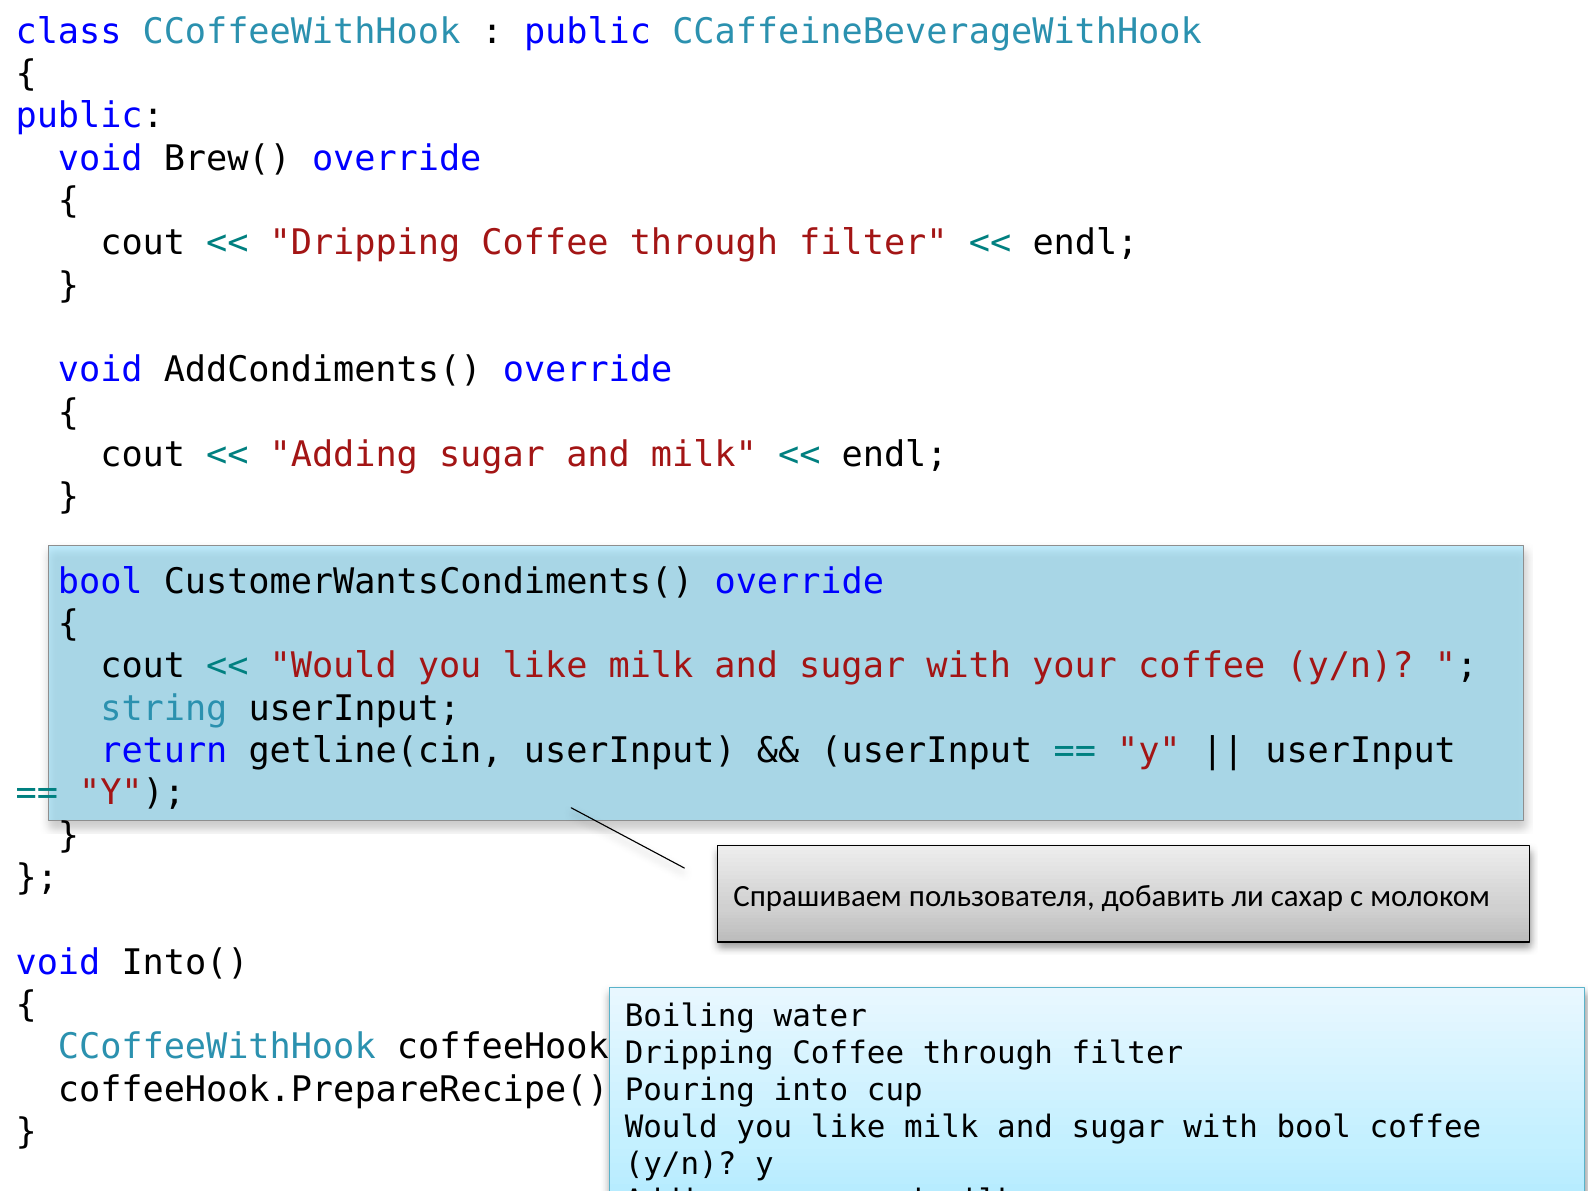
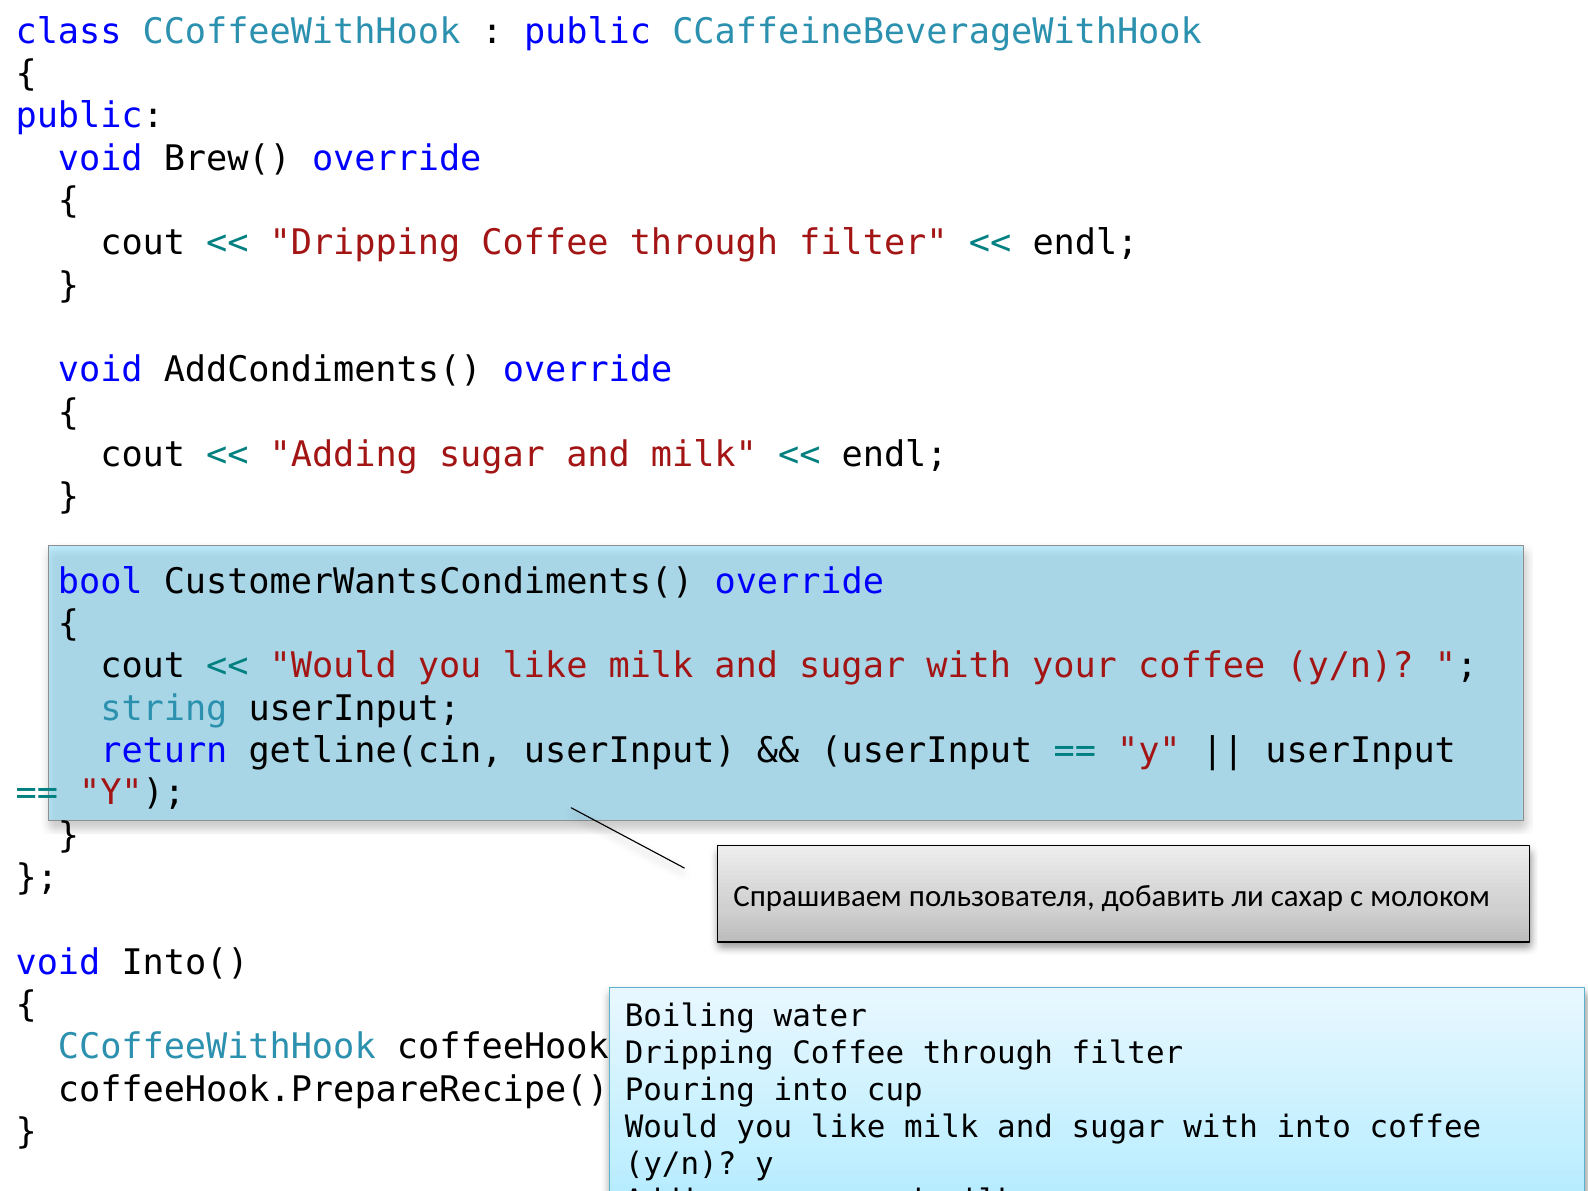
with bool: bool -> into (1314, 1128)
